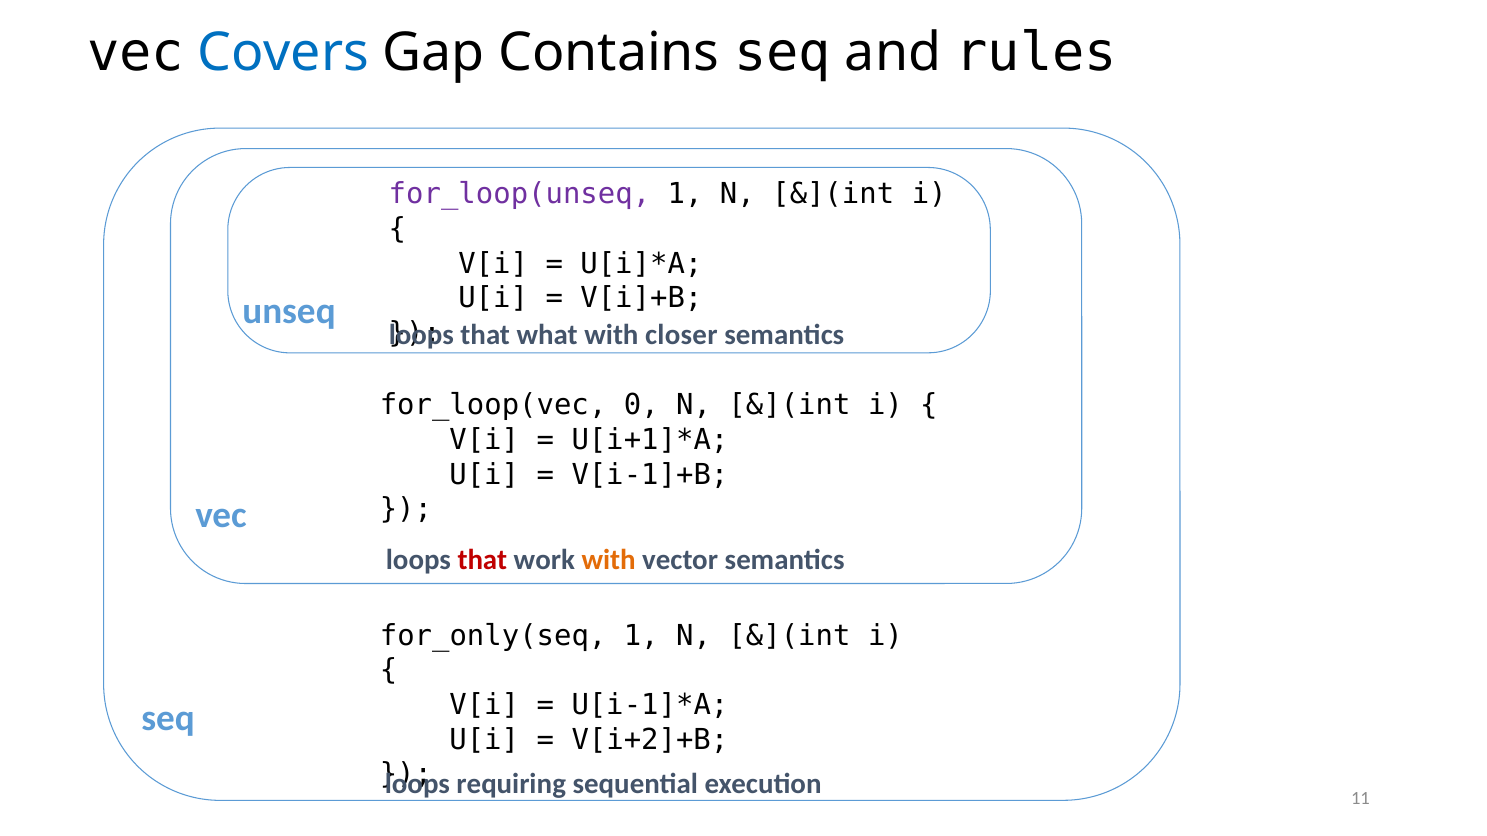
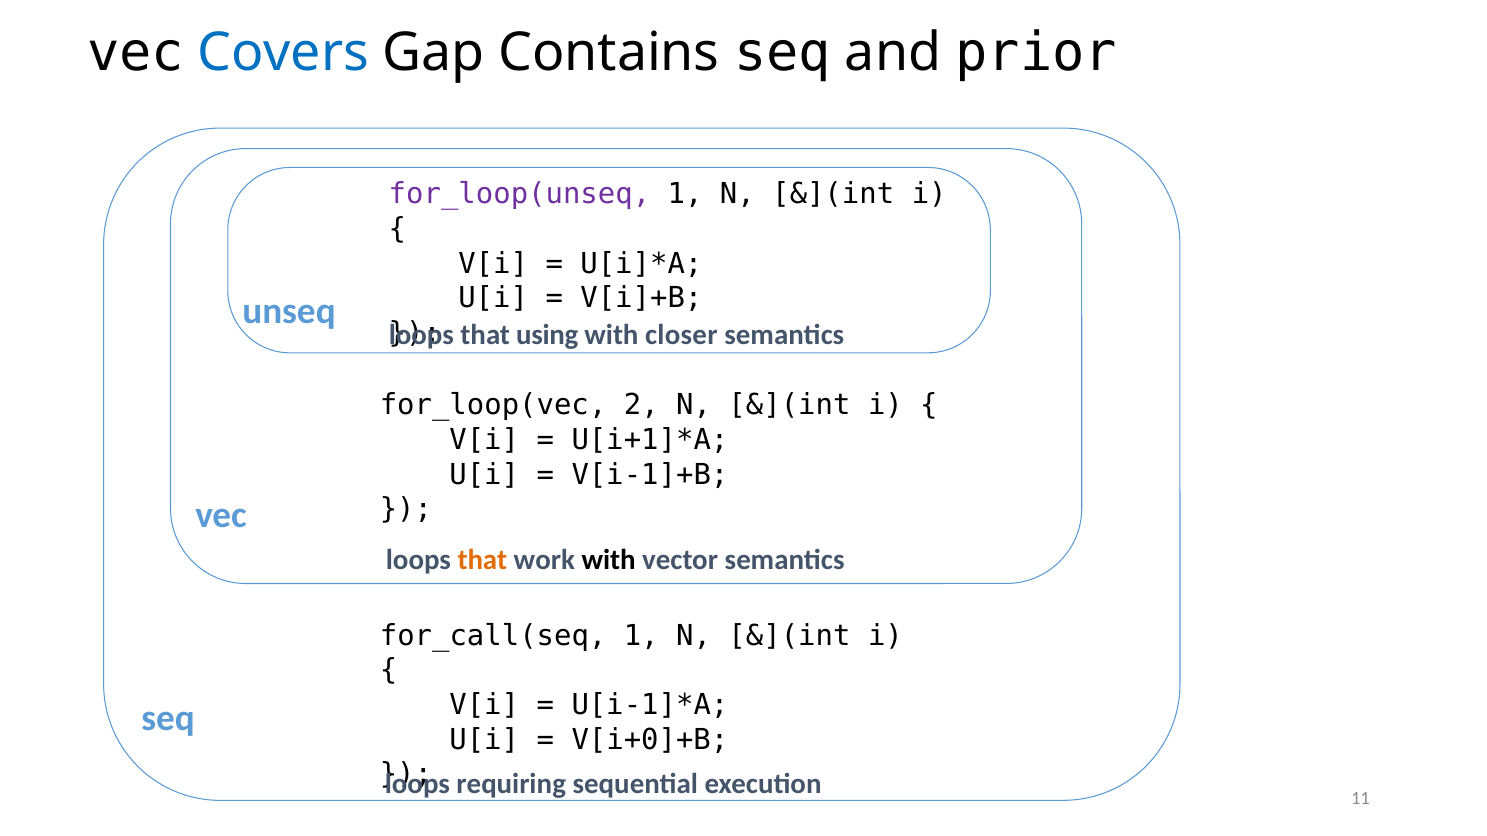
rules: rules -> prior (1036, 53)
what: what -> using (547, 335)
0: 0 -> 2 (641, 405)
that colour: red -> orange (482, 561)
with colour: orange -> black (609, 561)
for_only(seq: for_only(seq -> for_call(seq (493, 636)
V[i+2]+B: V[i+2]+B -> V[i+0]+B (650, 740)
